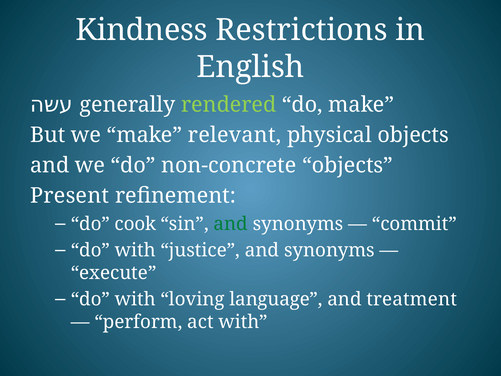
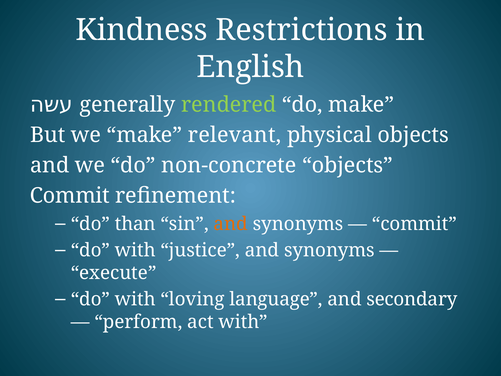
Present: Present -> Commit (70, 196)
cook: cook -> than (135, 224)
and colour: green -> orange (231, 224)
treatment: treatment -> secondary (412, 299)
